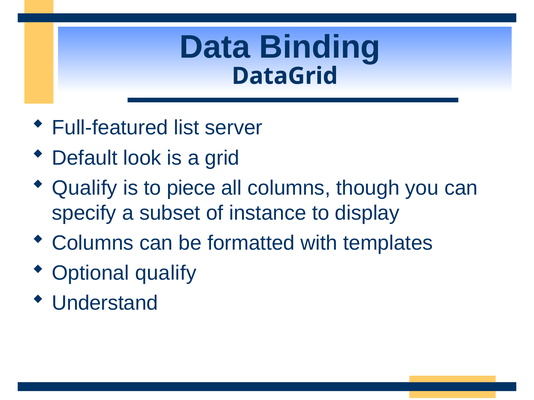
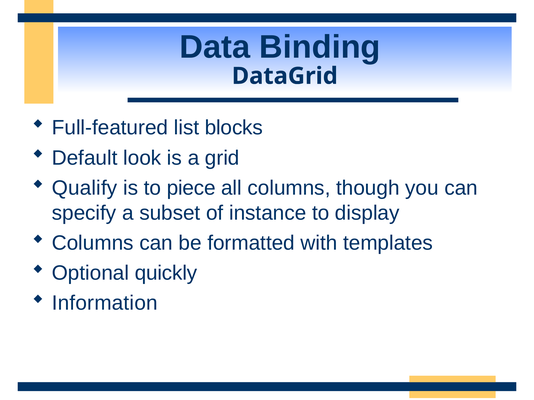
server: server -> blocks (234, 128)
Optional qualify: qualify -> quickly (166, 273)
Understand: Understand -> Information (105, 303)
